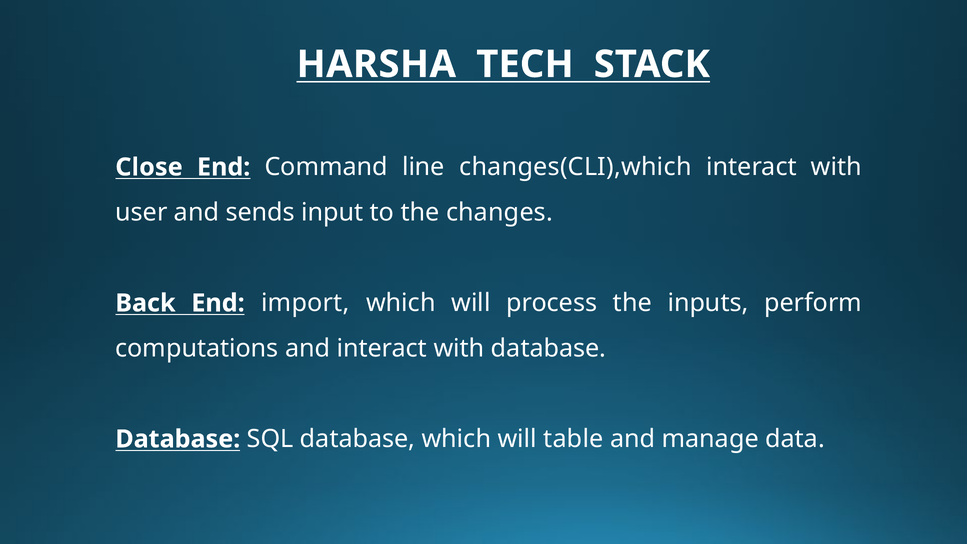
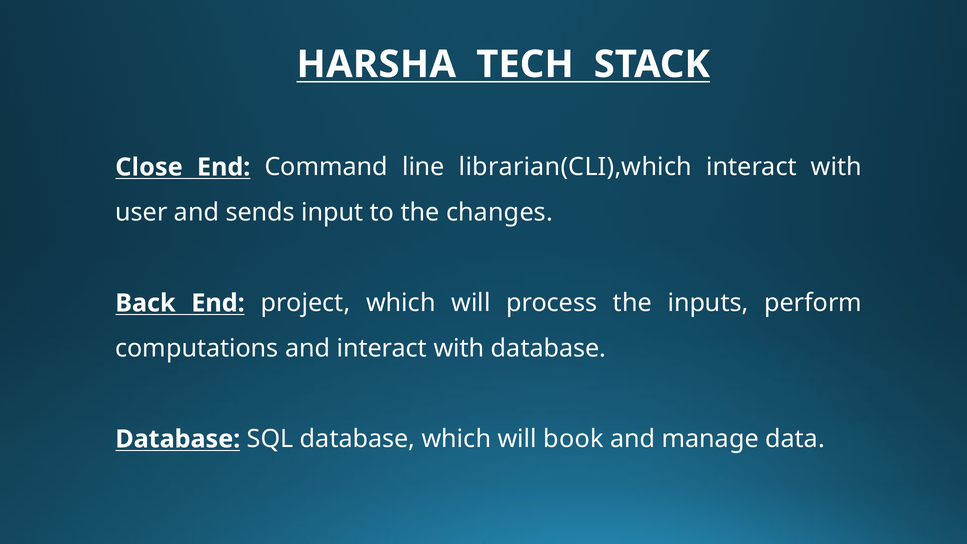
changes(CLI),which: changes(CLI),which -> librarian(CLI),which (575, 167)
import: import -> project (305, 303)
table: table -> book (573, 439)
